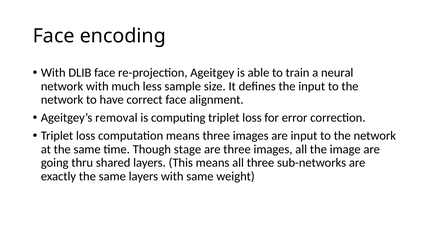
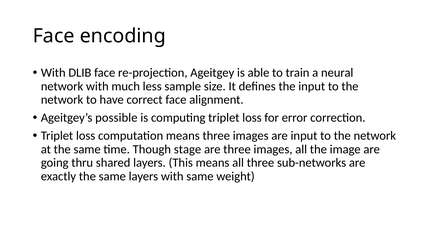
removal: removal -> possible (116, 118)
